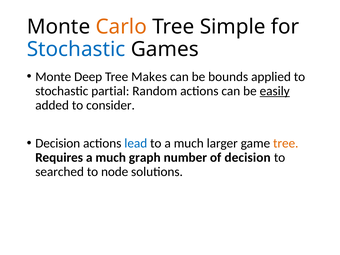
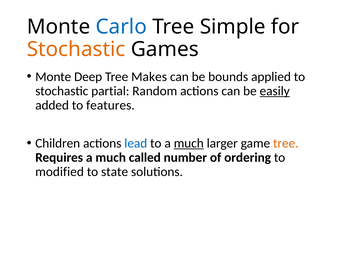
Carlo colour: orange -> blue (121, 27)
Stochastic colour: blue -> orange (76, 49)
consider: consider -> features (110, 105)
Decision: Decision -> Children (58, 143)
much underline: none -> present (189, 143)
graph: graph -> called (145, 158)
of decision: decision -> ordering (248, 158)
searched: searched -> modified (60, 172)
node: node -> state (115, 172)
